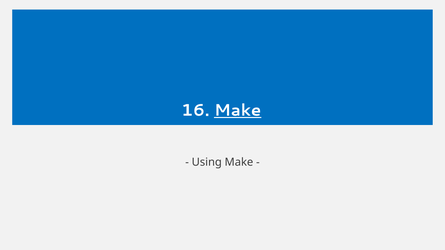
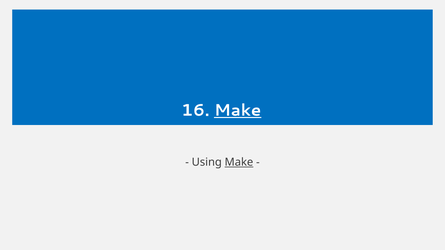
Make underline: none -> present (239, 162)
